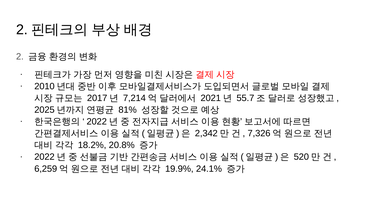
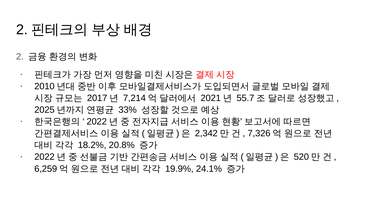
81%: 81% -> 33% (128, 109)
